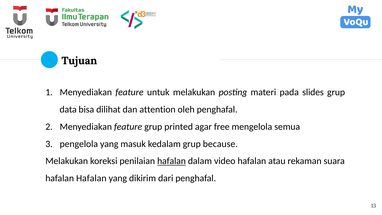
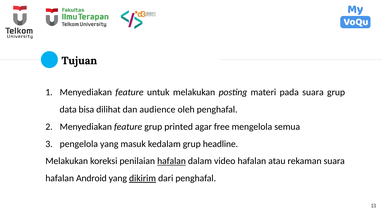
pada slides: slides -> suara (313, 92)
attention: attention -> audience (157, 109)
because: because -> headline (220, 144)
hafalan Hafalan: Hafalan -> Android (91, 178)
dikirim underline: none -> present (143, 178)
